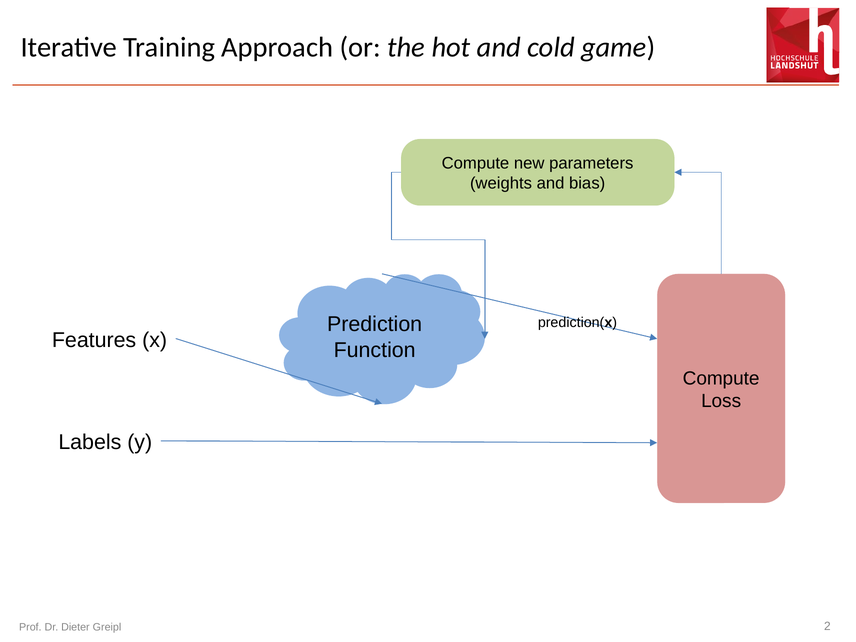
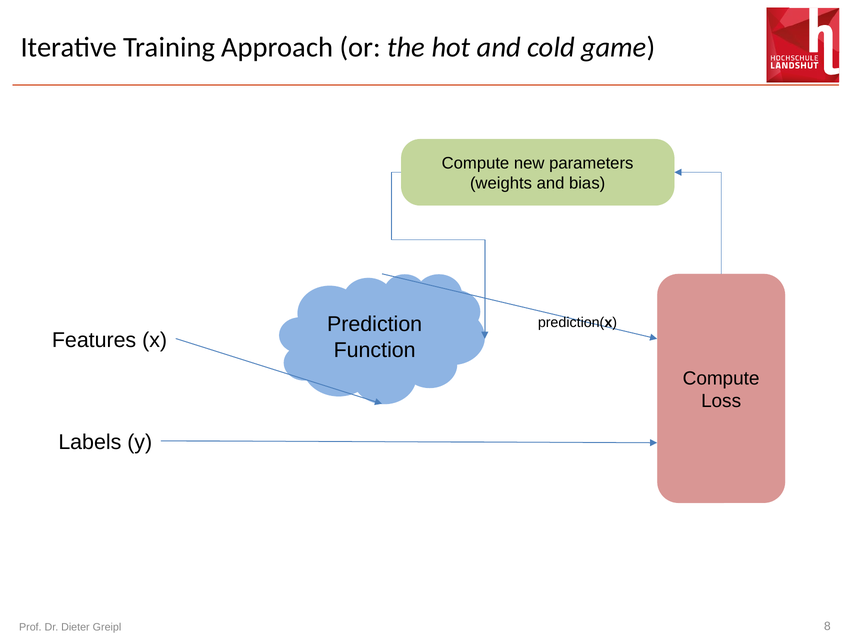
2: 2 -> 8 (827, 626)
